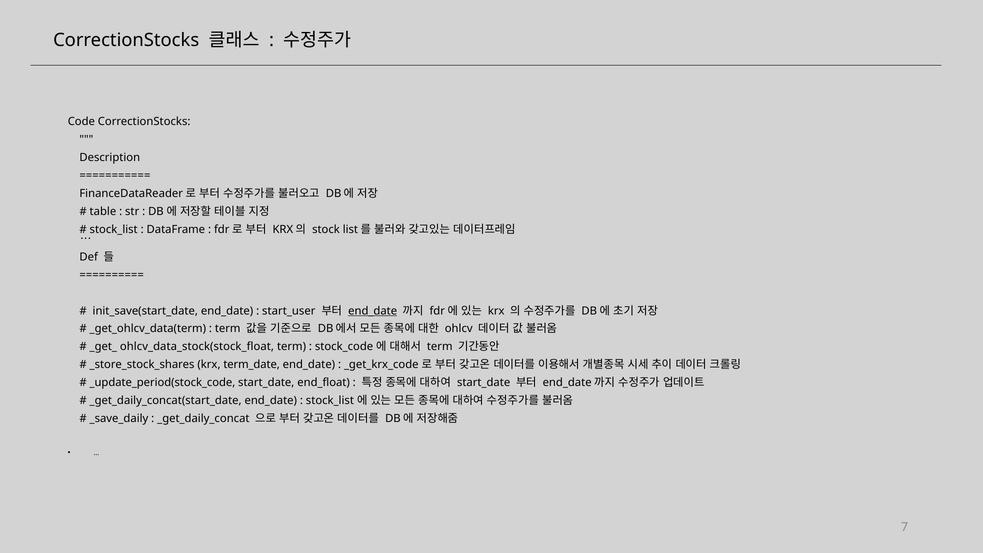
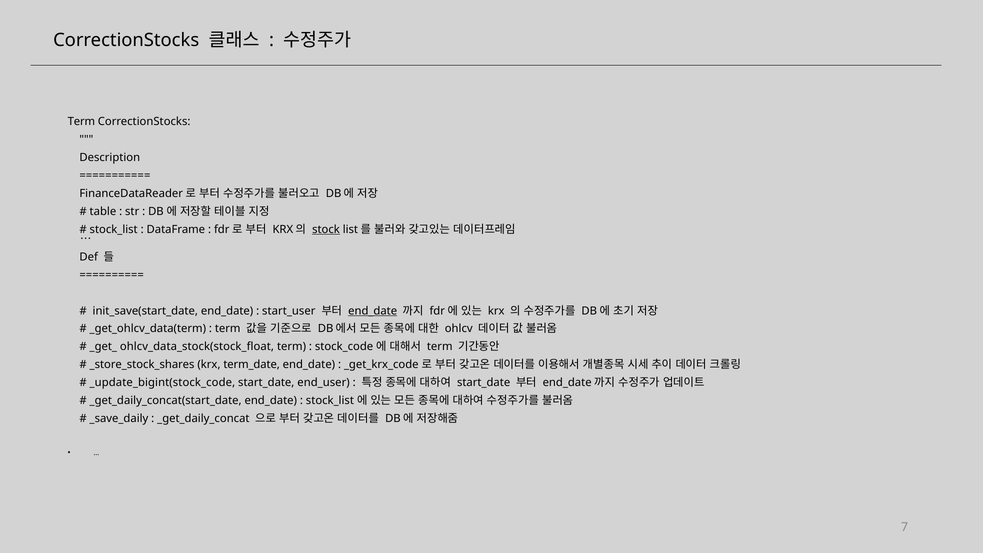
Code: Code -> Term (81, 122)
stock underline: none -> present (326, 229)
_update_period(stock_code: _update_period(stock_code -> _update_bigint(stock_code (162, 383)
end_float: end_float -> end_user (324, 383)
